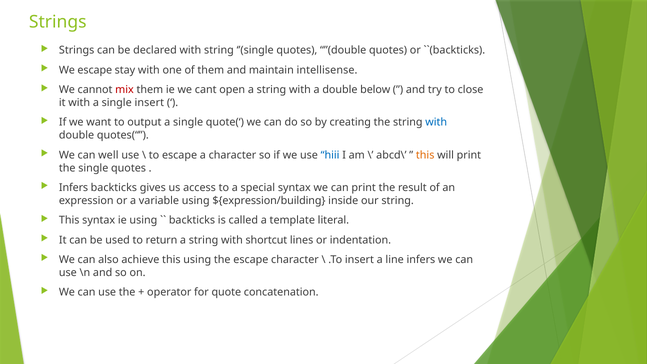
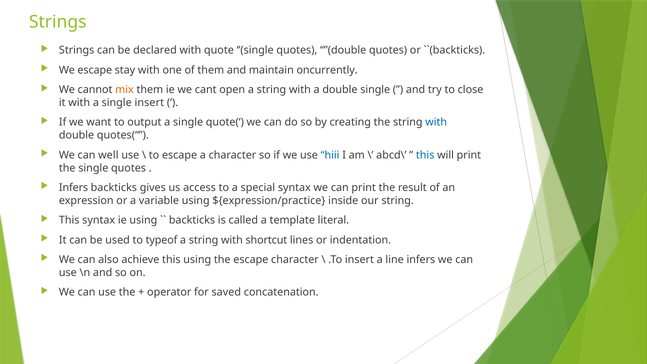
with string: string -> quote (219, 50)
intellisense: intellisense -> oncurrently (327, 70)
mix colour: red -> orange (124, 90)
double below: below -> single (375, 90)
this colour: orange -> blue (425, 155)
${expression/building: ${expression/building -> ${expression/practice (269, 201)
return: return -> typeof (162, 240)
quote: quote -> saved (226, 292)
